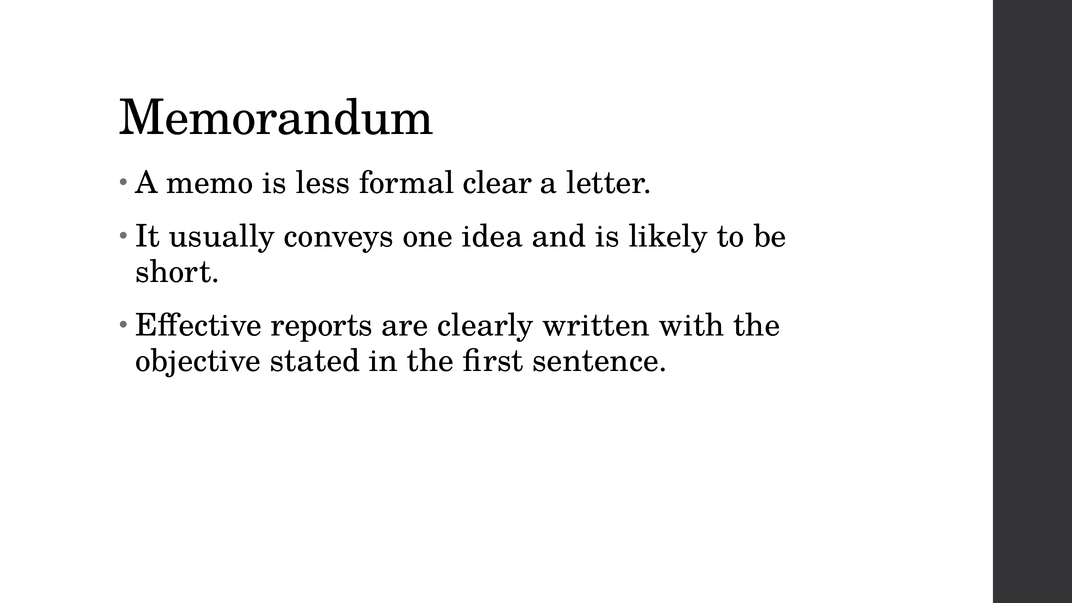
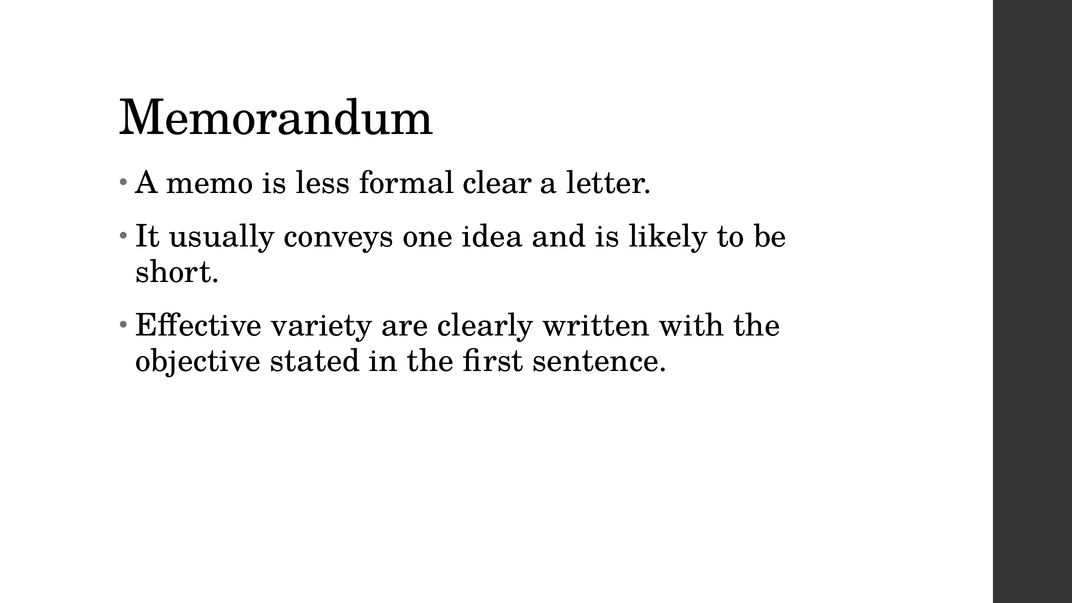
reports: reports -> variety (322, 325)
